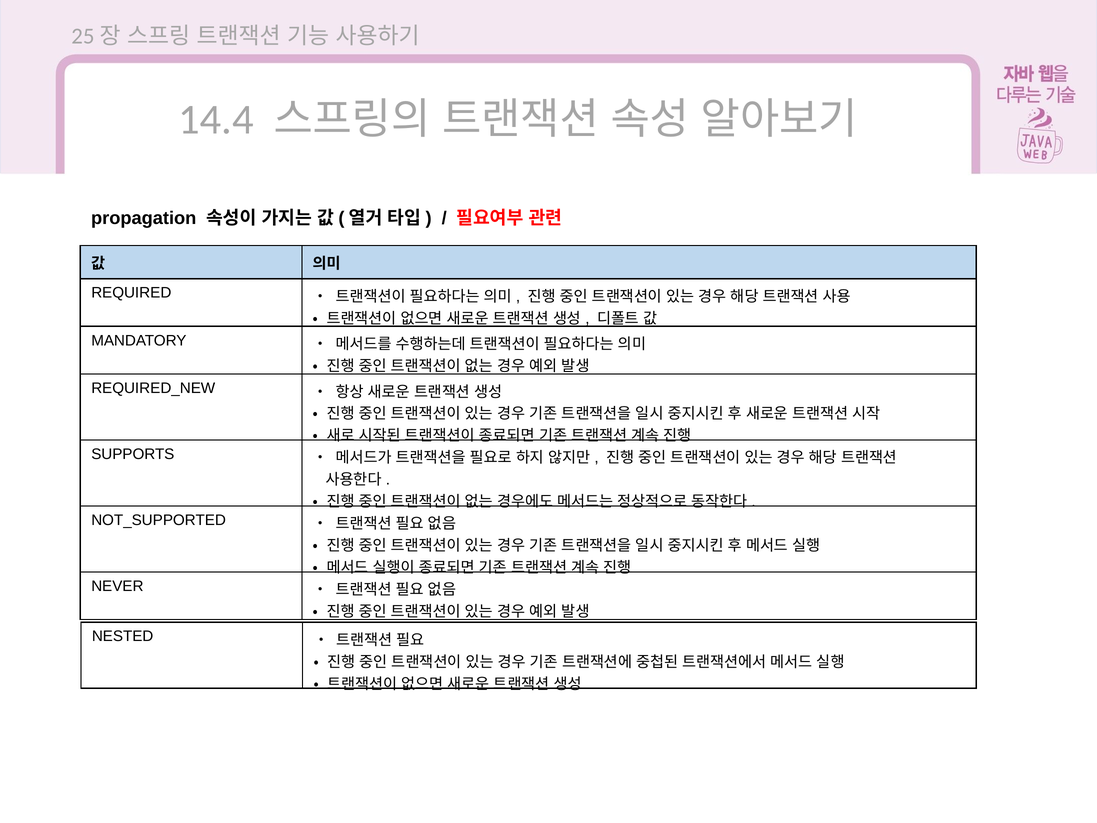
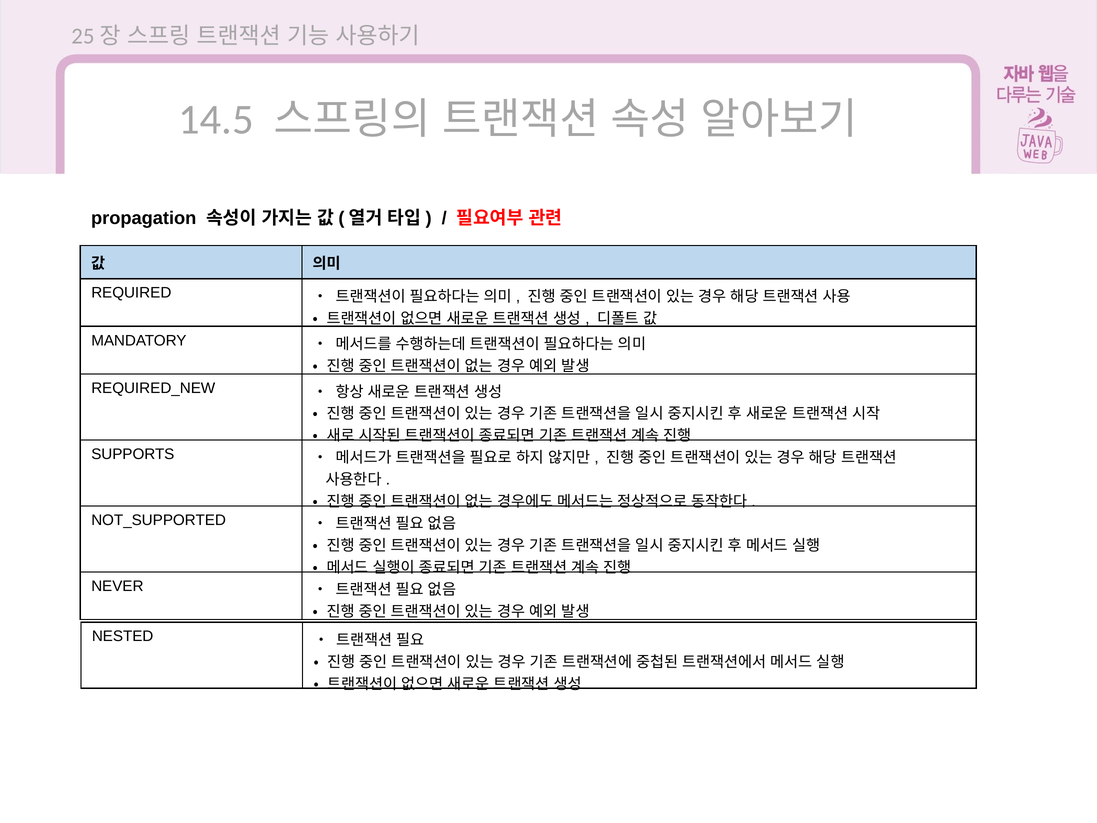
14.4: 14.4 -> 14.5 (216, 120)
